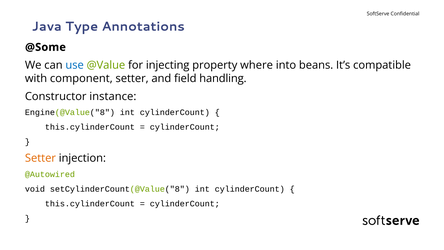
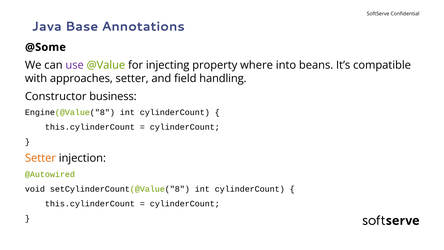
Type: Type -> Base (82, 26)
use colour: blue -> purple (75, 65)
component: component -> approaches (81, 78)
instance: instance -> business (113, 96)
